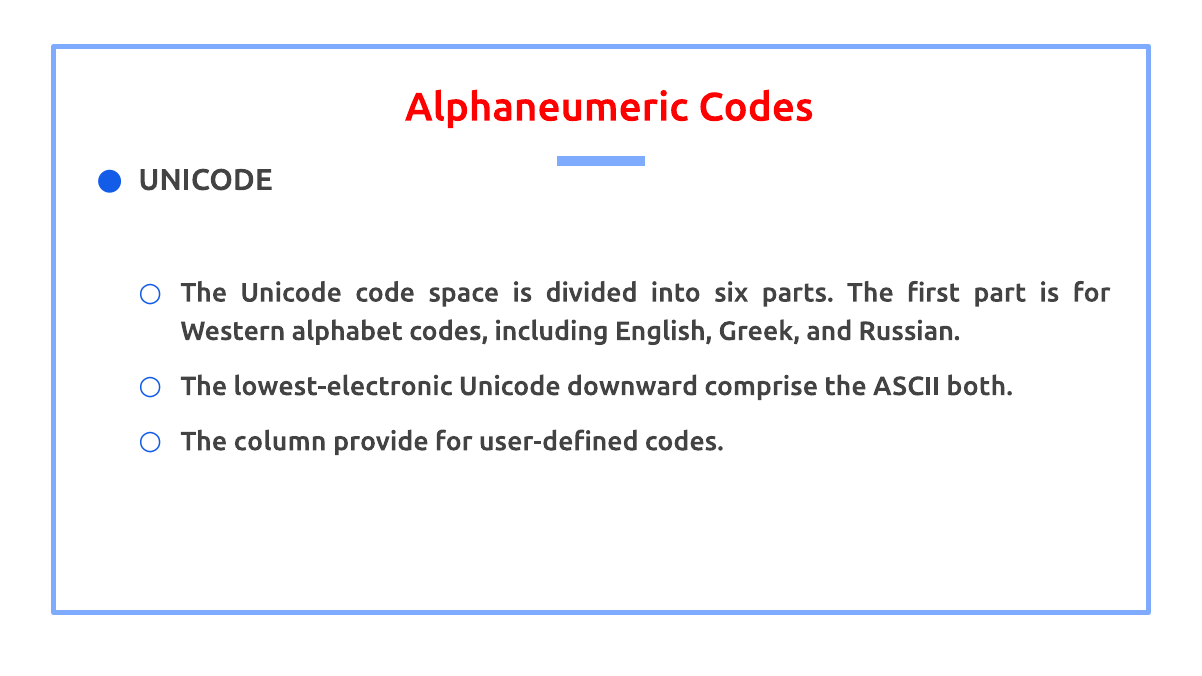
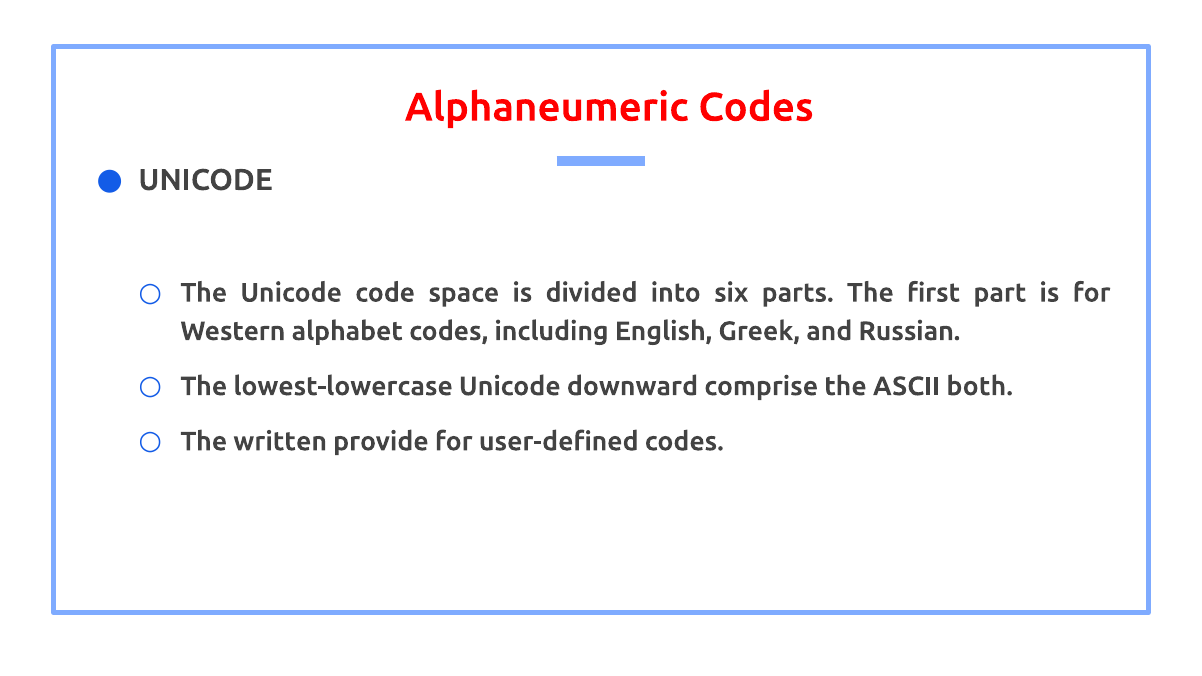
lowest-electronic: lowest-electronic -> lowest-lowercase (343, 386)
column: column -> written (280, 442)
